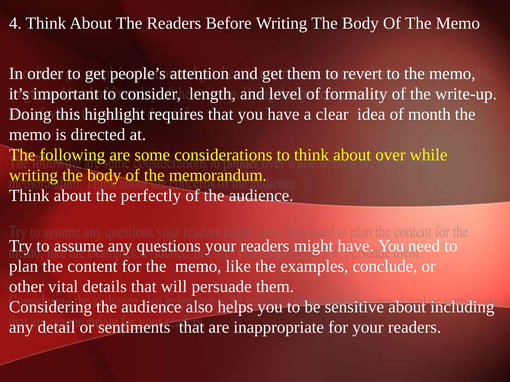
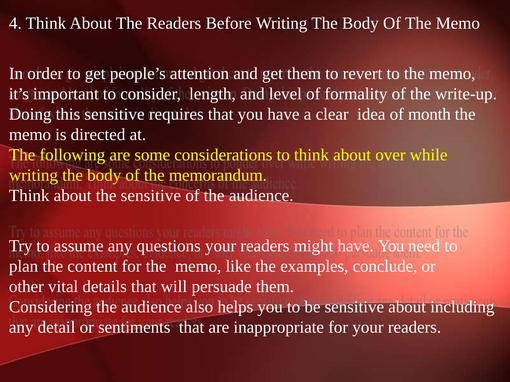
this highlight: highlight -> sensitive (115, 114)
the perfectly: perfectly -> sensitive (151, 196)
